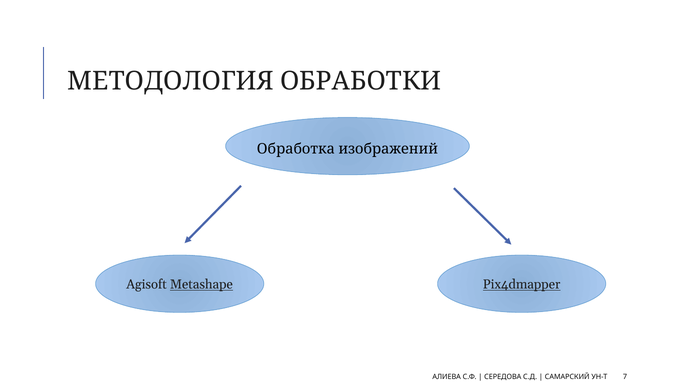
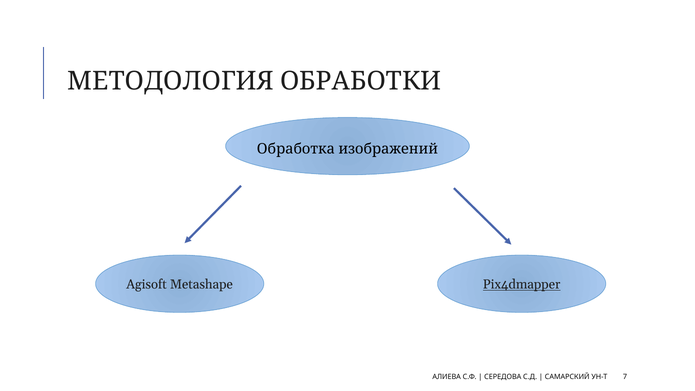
Metashape underline: present -> none (201, 285)
